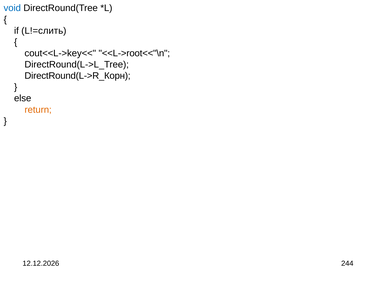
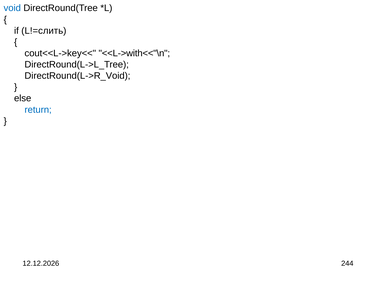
<<L->root<<"\n: <<L->root<<"\n -> <<L->with<<"\n (134, 53)
DirectRound(L->R_Корн: DirectRound(L->R_Корн -> DirectRound(L->R_Void (77, 76)
return colour: orange -> blue (38, 110)
